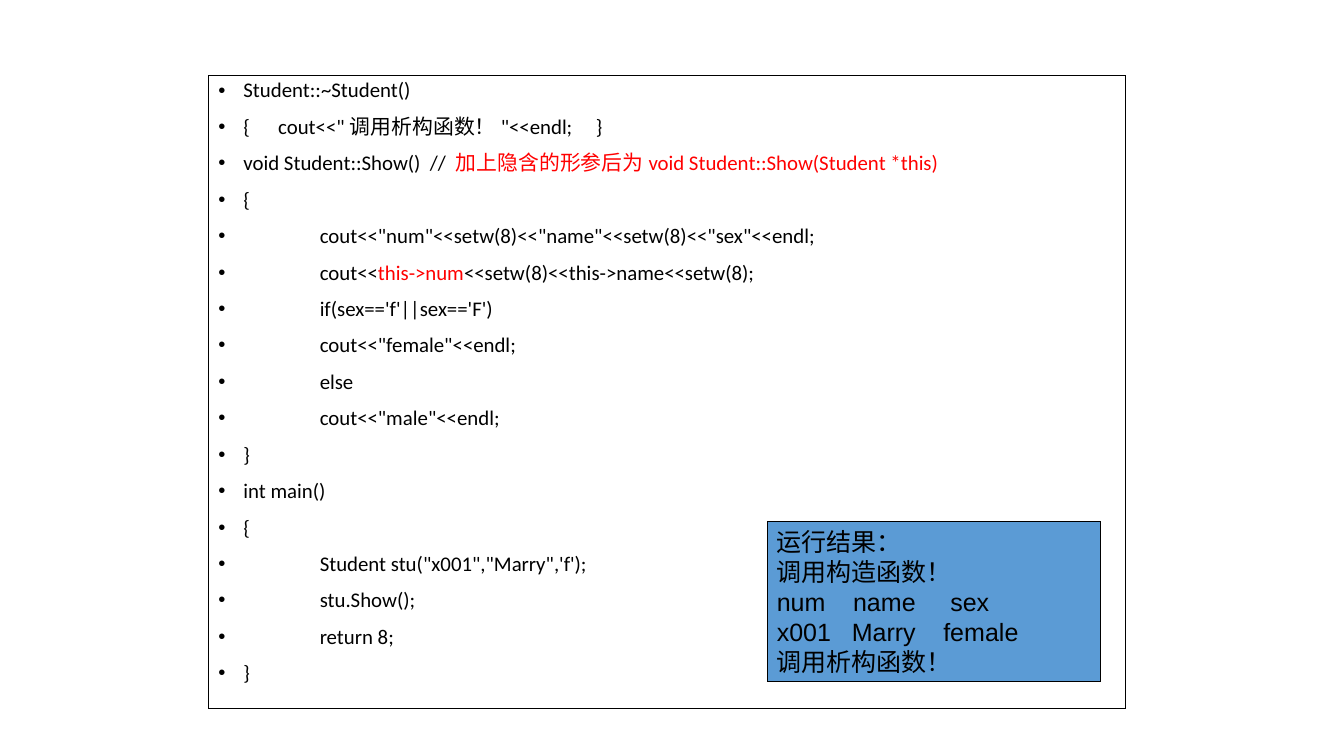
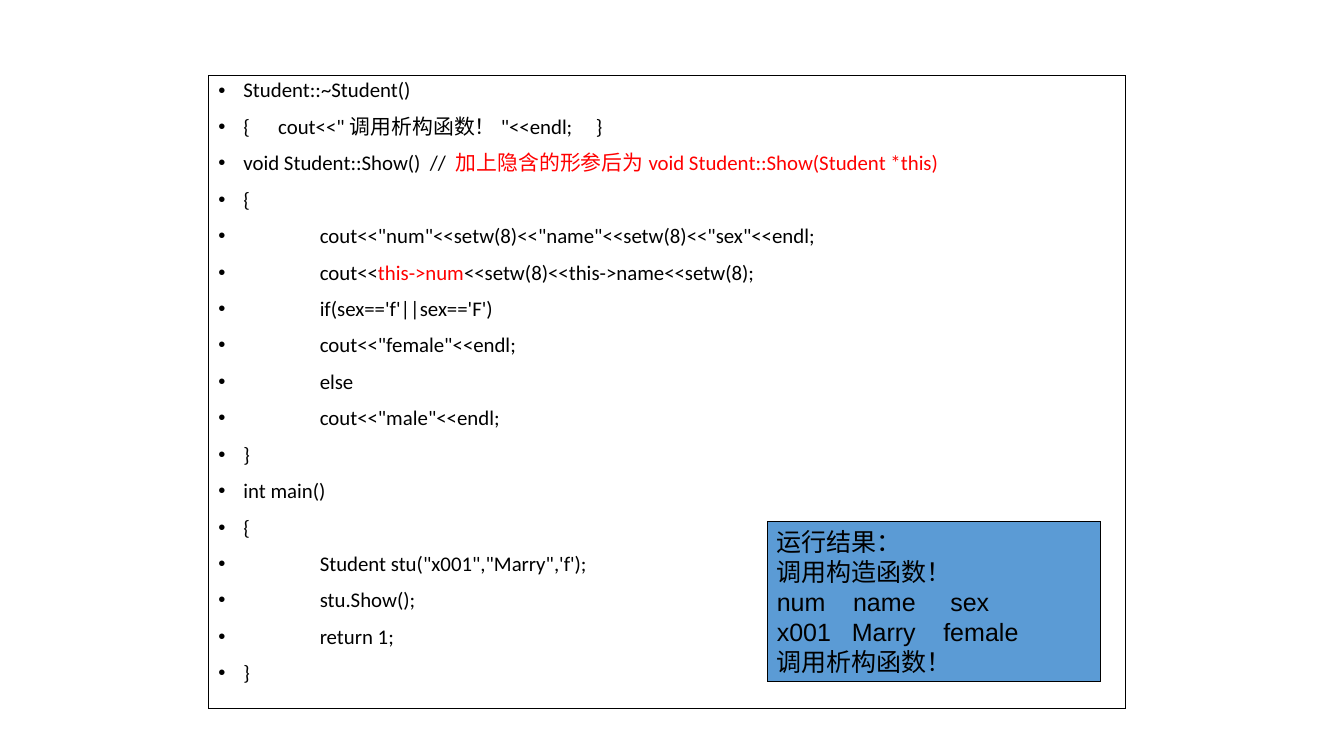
8: 8 -> 1 (386, 638)
